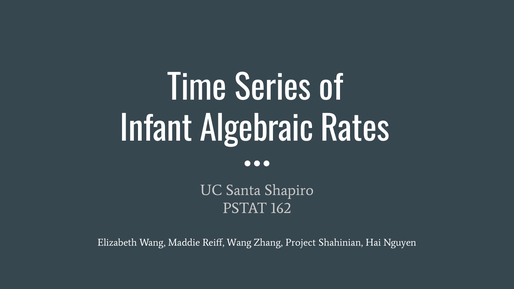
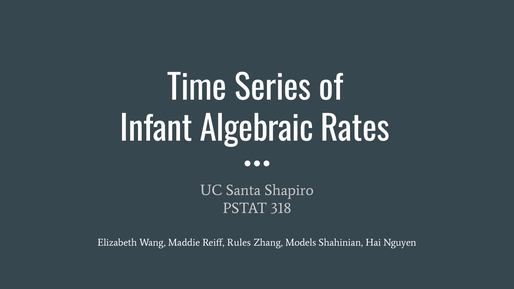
162: 162 -> 318 (281, 208)
Reiff Wang: Wang -> Rules (239, 243)
Project: Project -> Models (301, 243)
